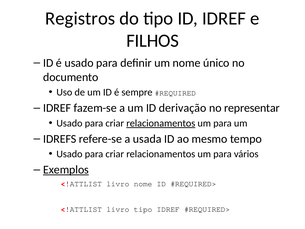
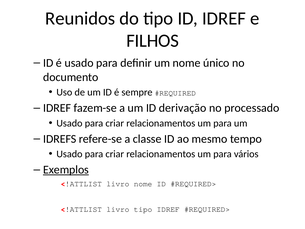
Registros: Registros -> Reunidos (80, 18)
representar: representar -> processado (252, 108)
relacionamentos underline: present -> none (161, 123)
usada: usada -> classe (147, 139)
